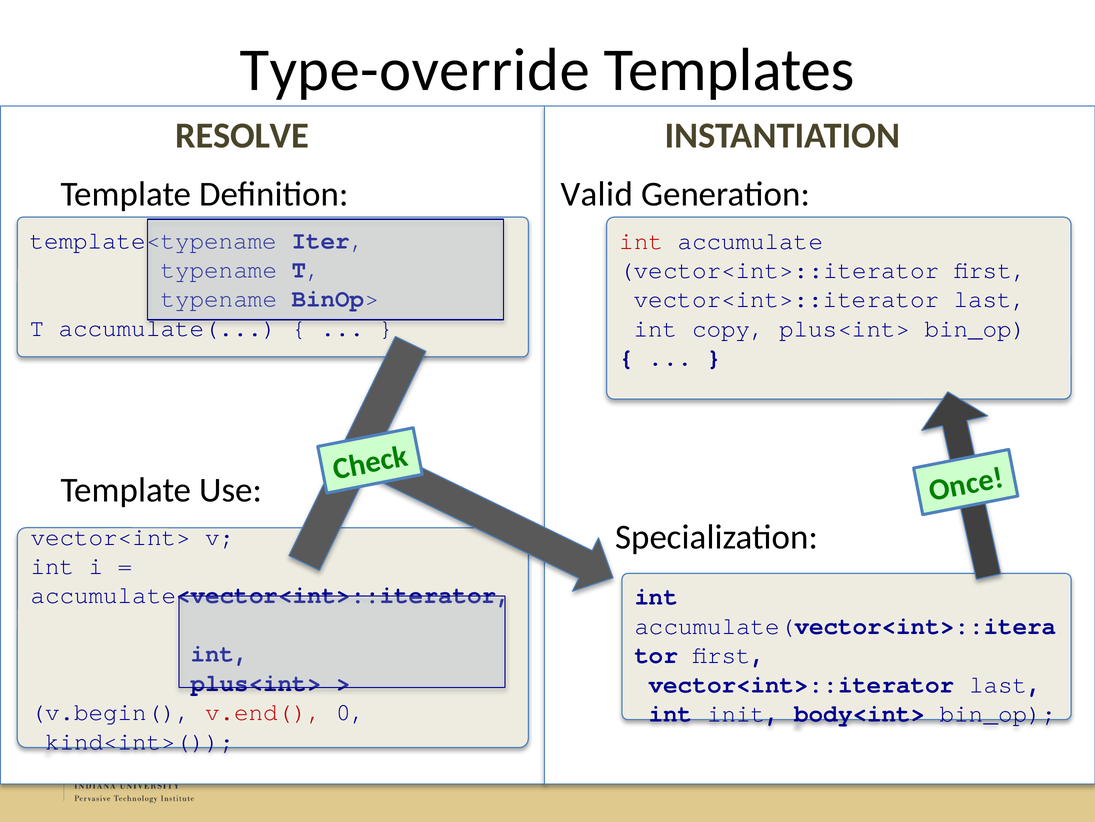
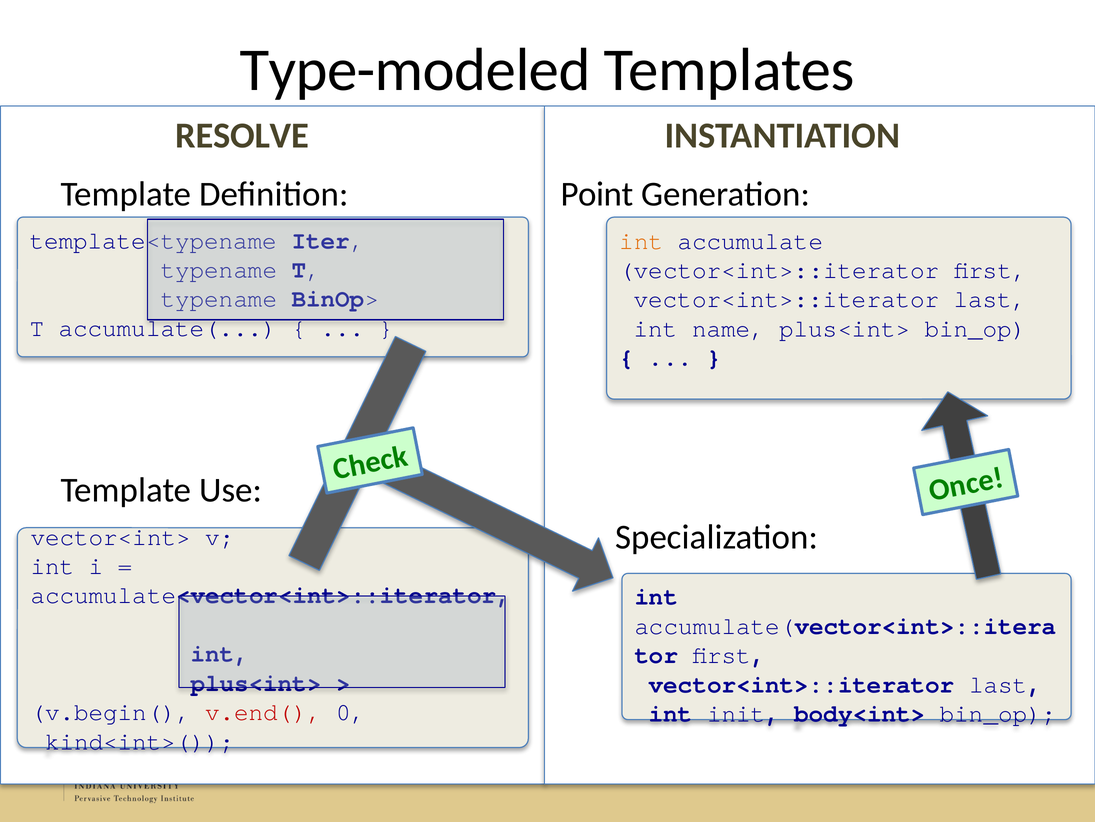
Type-override: Type-override -> Type-modeled (415, 70)
Valid: Valid -> Point (597, 194)
int colour: red -> orange (641, 241)
copy: copy -> name (728, 328)
